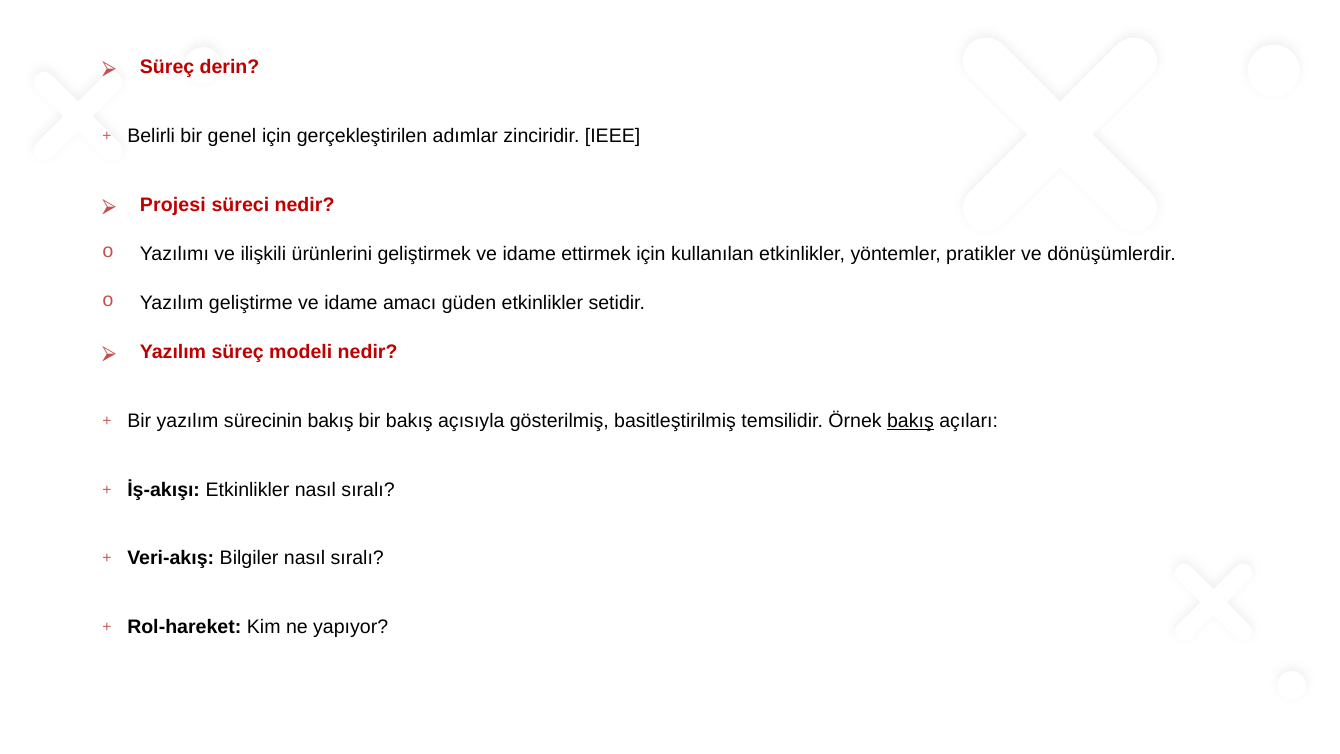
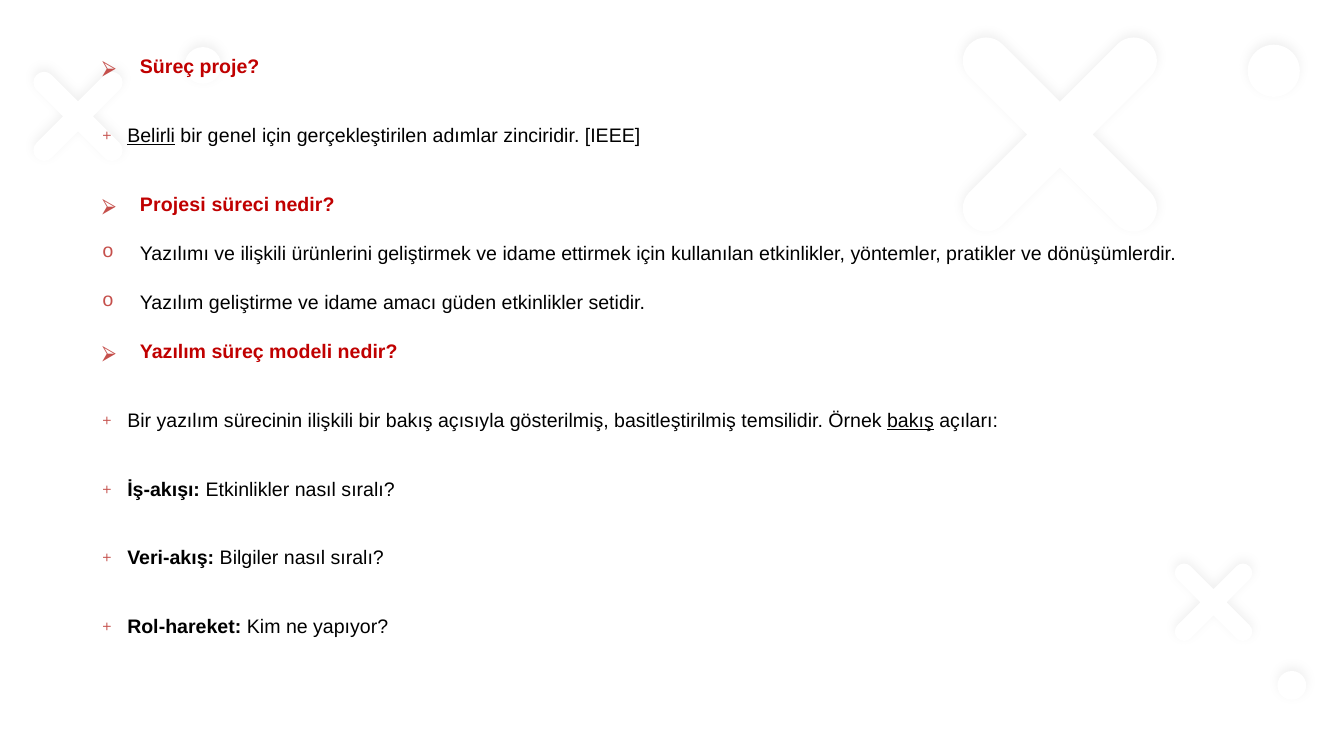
derin: derin -> proje (229, 67)
Belirli underline: none -> present (151, 136)
sürecinin bakış: bakış -> ilişkili (331, 421)
